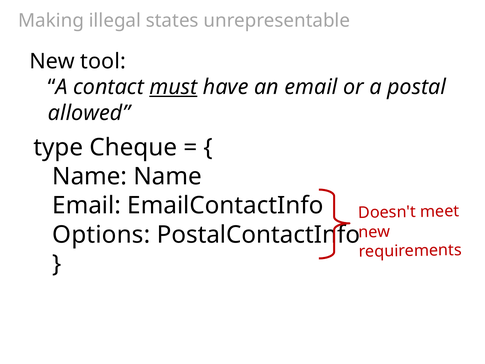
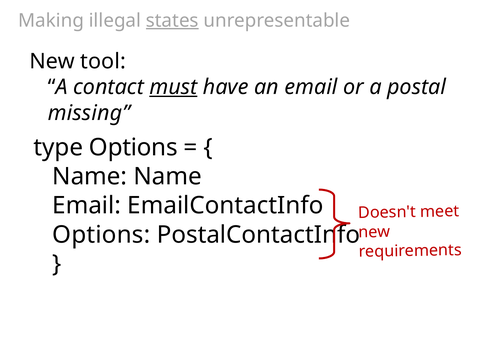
states underline: none -> present (172, 20)
allowed: allowed -> missing (89, 113)
type Cheque: Cheque -> Options (133, 147)
